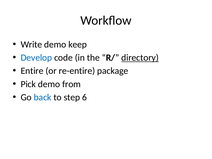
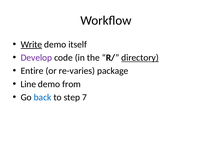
Write underline: none -> present (31, 44)
keep: keep -> itself (78, 44)
Develop colour: blue -> purple (36, 58)
re-entire: re-entire -> re-varies (77, 71)
Pick: Pick -> Line (28, 84)
6: 6 -> 7 (85, 97)
